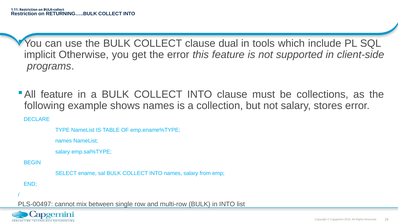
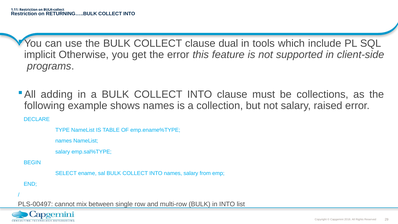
feature: feature -> adding (57, 94)
stores: stores -> raised (328, 106)
